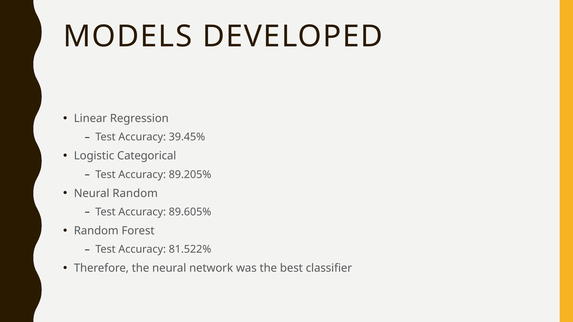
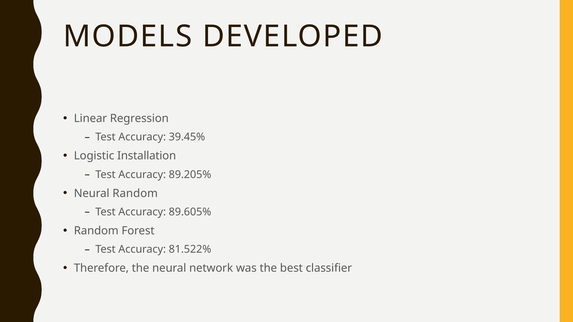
Categorical: Categorical -> Installation (147, 156)
